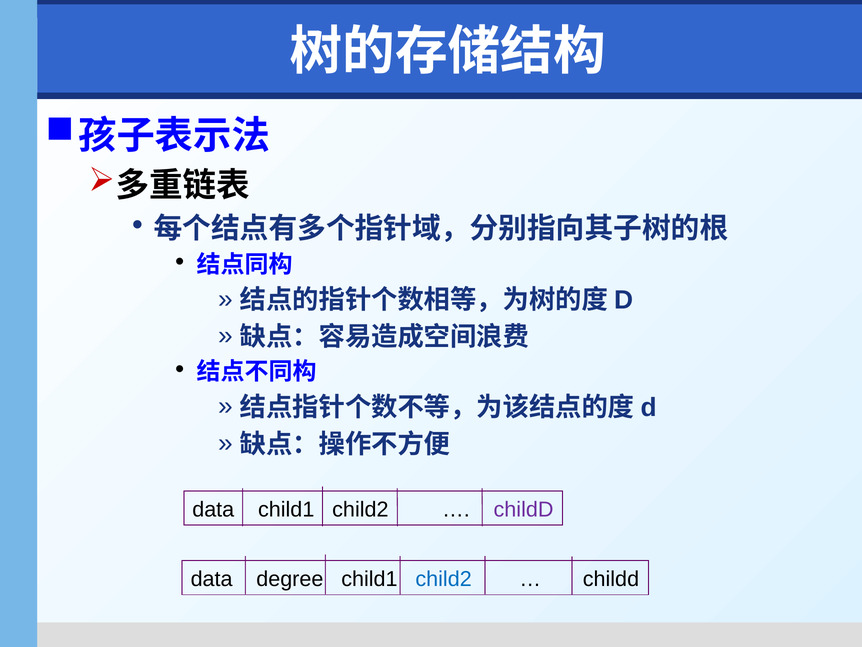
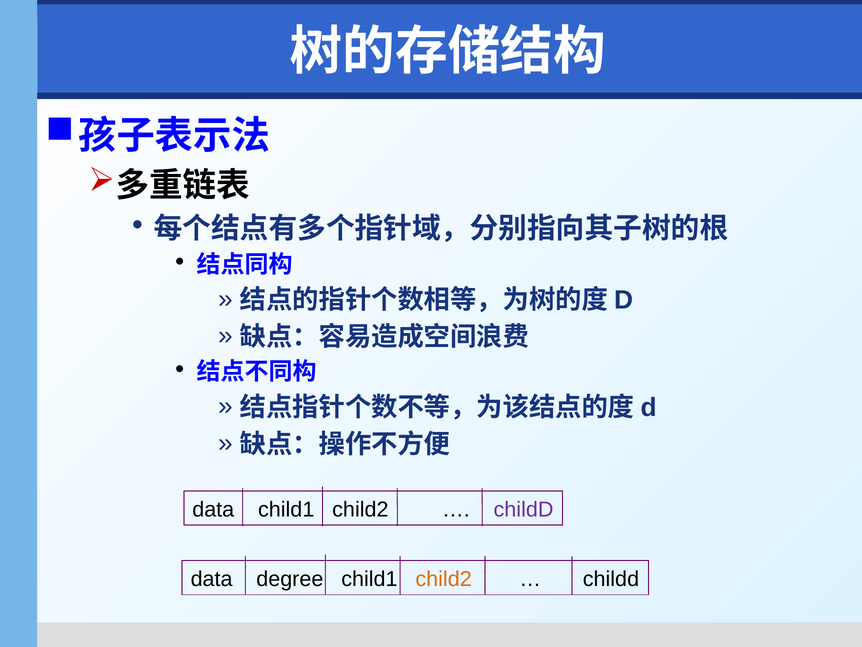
child2 colour: blue -> orange (444, 579)
